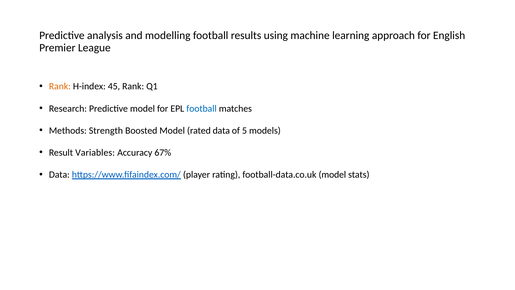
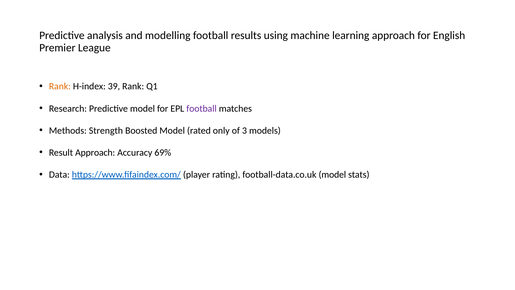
45: 45 -> 39 (114, 86)
football colour: blue -> purple (202, 108)
rated data: data -> only (221, 130)
5: 5 -> 3 (245, 130)
Result Variables: Variables -> Approach (95, 152)
67%: 67% -> 69% (163, 152)
